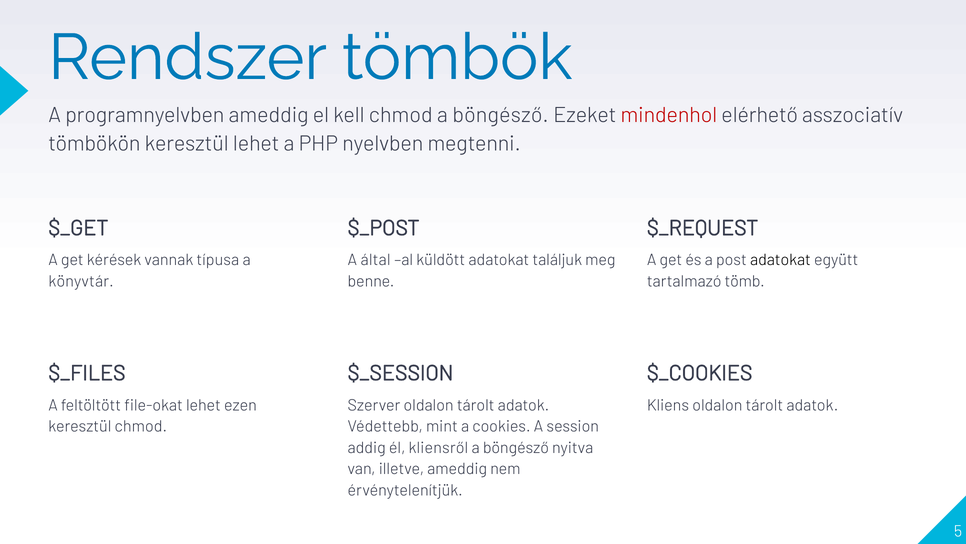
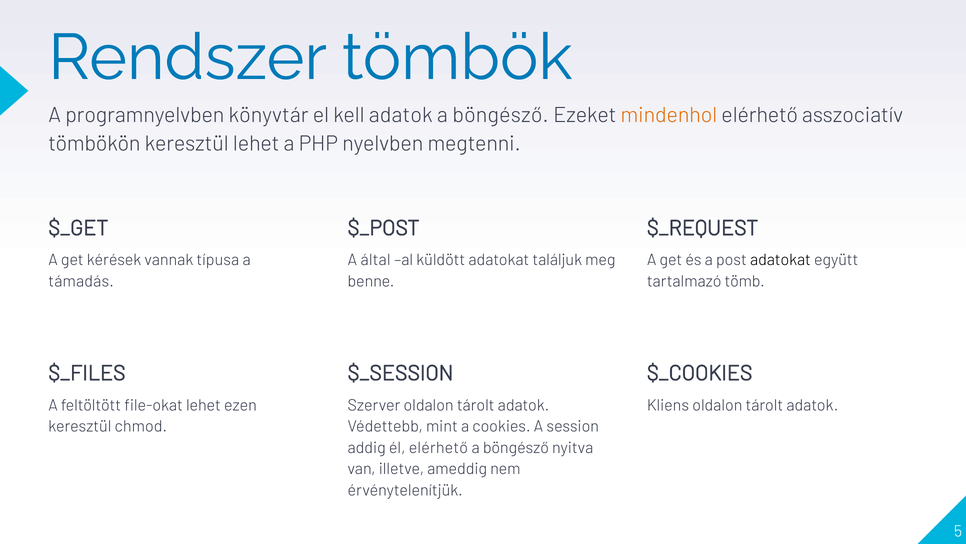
programnyelvben ameddig: ameddig -> könyvtár (269, 115)
kell chmod: chmod -> adatok (401, 115)
mindenhol colour: red -> orange (669, 115)
könyvtár: könyvtár -> támadás (81, 281)
él kliensről: kliensről -> elérhető (438, 447)
